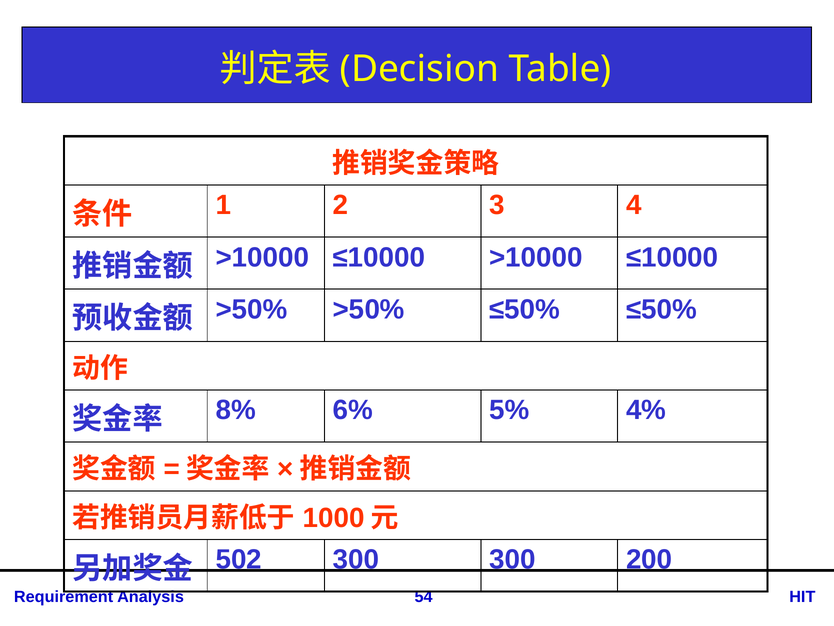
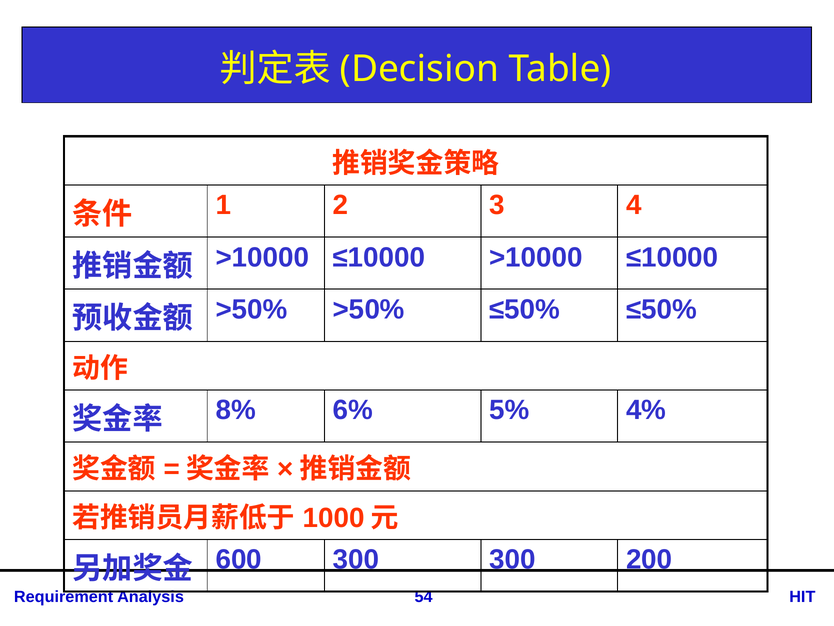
502: 502 -> 600 (239, 559)
